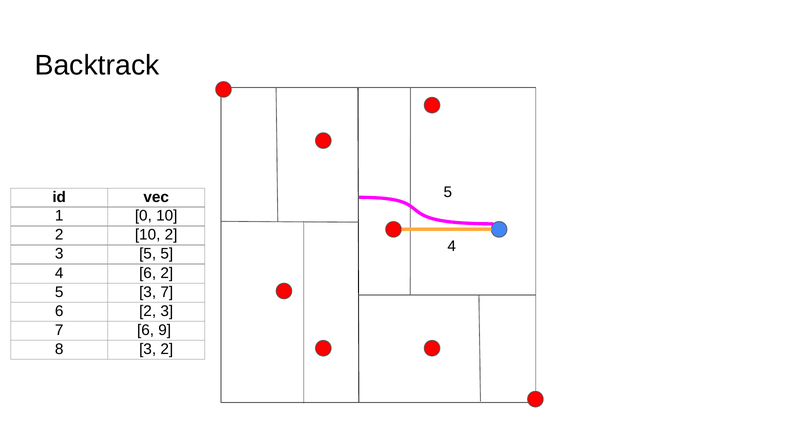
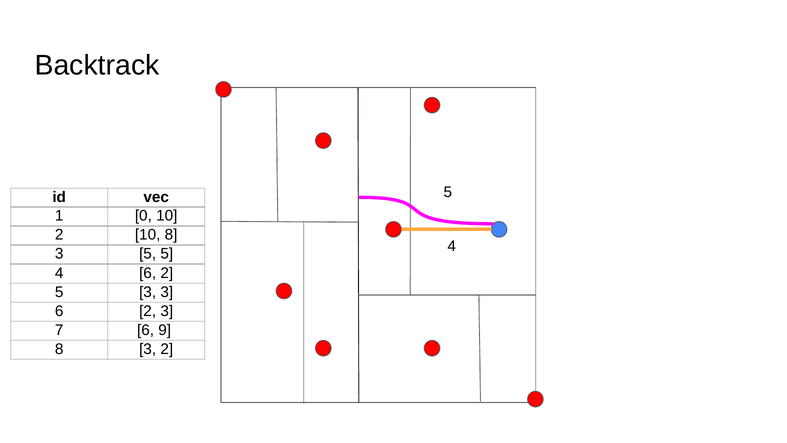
2 10 2: 2 -> 8 (171, 235)
5 3 7: 7 -> 3 (167, 292)
